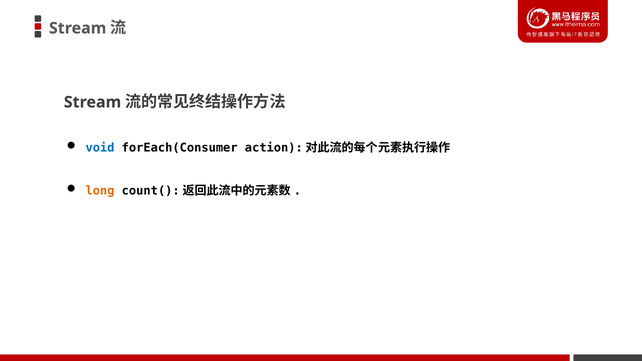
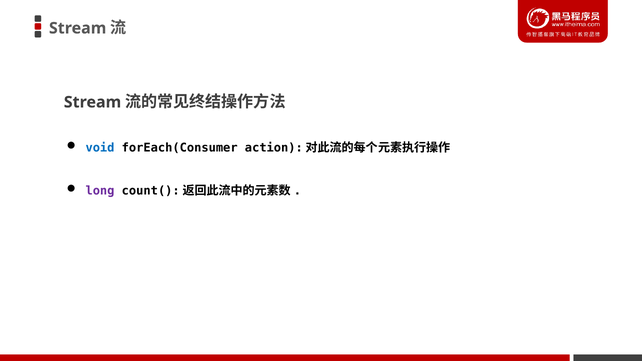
long colour: orange -> purple (100, 191)
